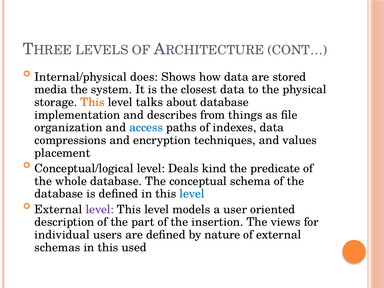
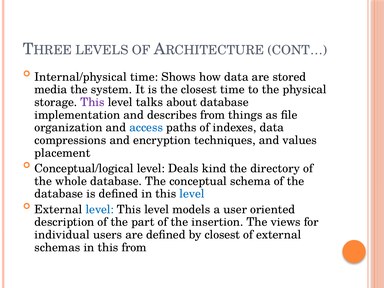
Internal/physical does: does -> time (144, 77)
closest data: data -> time (232, 90)
This colour: orange -> purple (93, 102)
predicate: predicate -> directory (275, 169)
level colour: purple -> blue (100, 209)
by nature: nature -> closest (222, 235)
this used: used -> from (134, 247)
